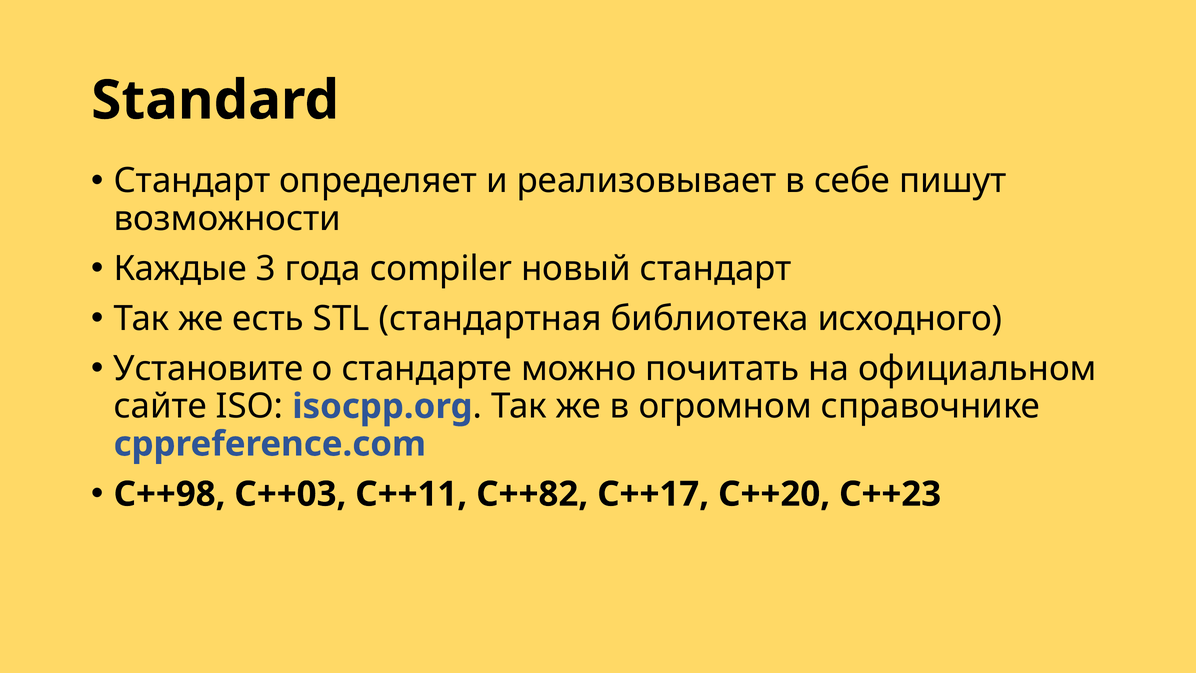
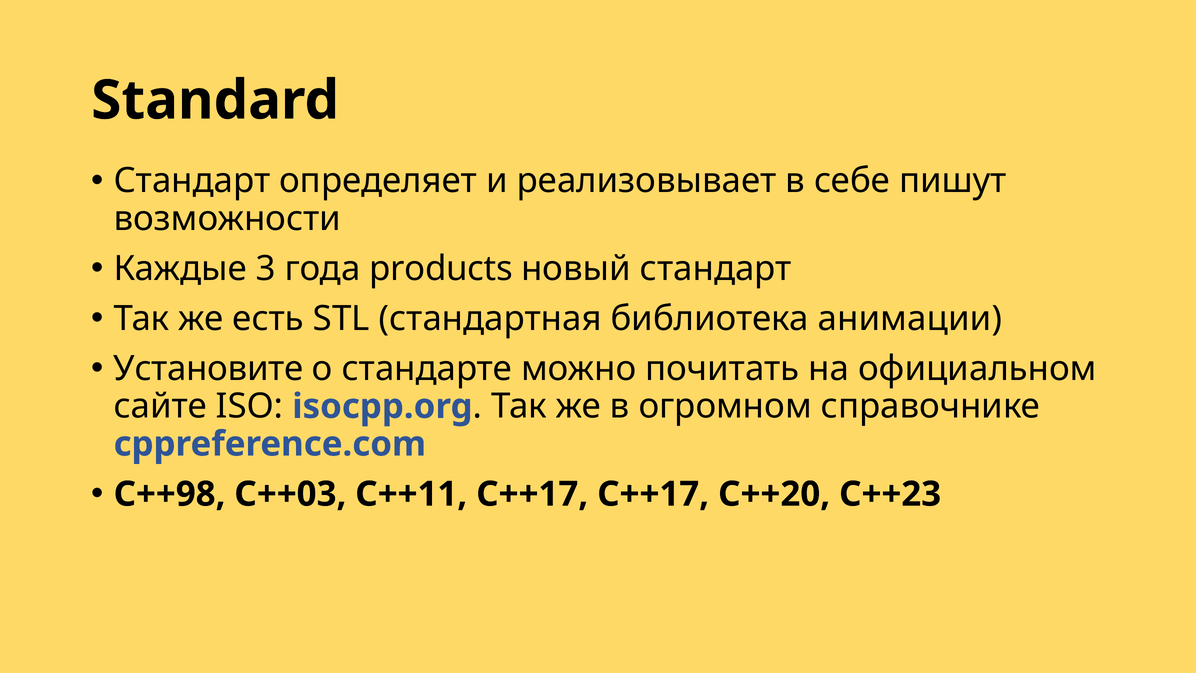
compiler: compiler -> products (441, 269)
исходного: исходного -> анимации (910, 319)
С++11 C++82: C++82 -> C++17 (532, 494)
